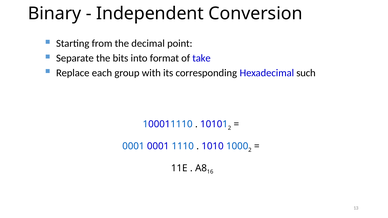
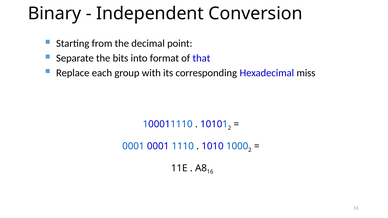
take: take -> that (201, 58)
such: such -> miss (306, 73)
